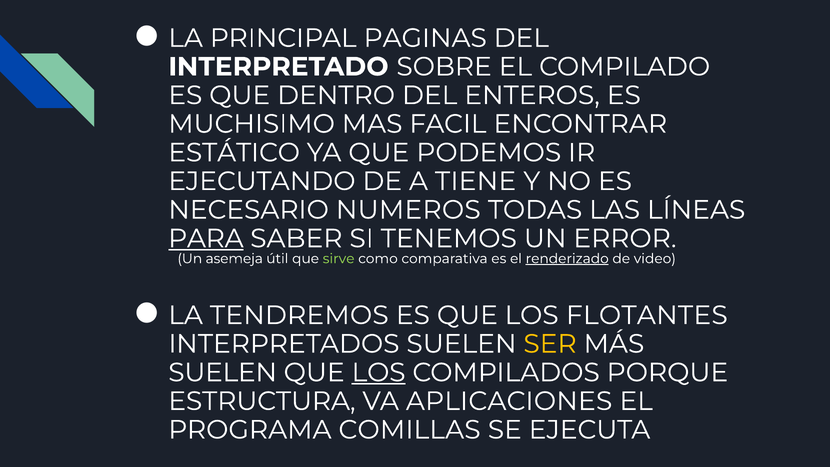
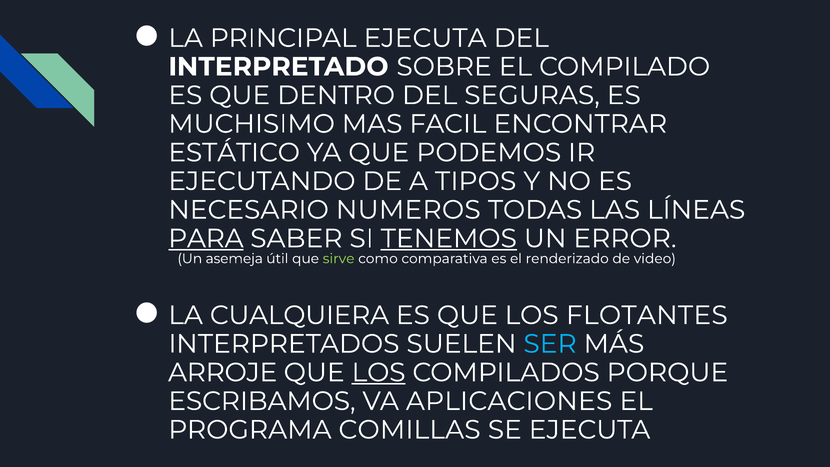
PRINCIPAL PAGINAS: PAGINAS -> EJECUTA (425, 38)
ENTEROS: ENTEROS -> SEGURAS (532, 95)
TIENE: TIENE -> TIPOS (476, 181)
TENEMOS underline: none -> present (449, 238)
renderizado underline: present -> none (567, 259)
TENDREMOS: TENDREMOS -> CUALQUIERA (299, 315)
SER colour: yellow -> light blue (550, 344)
SUELEN: SUELEN -> ARROJE (223, 372)
ESTRUCTURA: ESTRUCTURA -> ESCRIBAMOS (262, 401)
